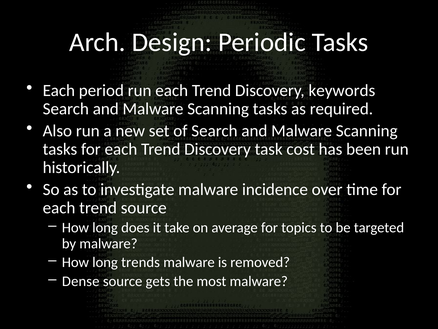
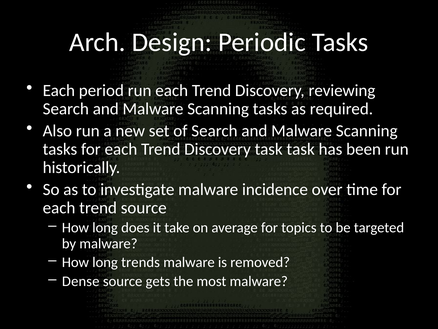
keywords: keywords -> reviewing (342, 90)
task cost: cost -> task (301, 149)
